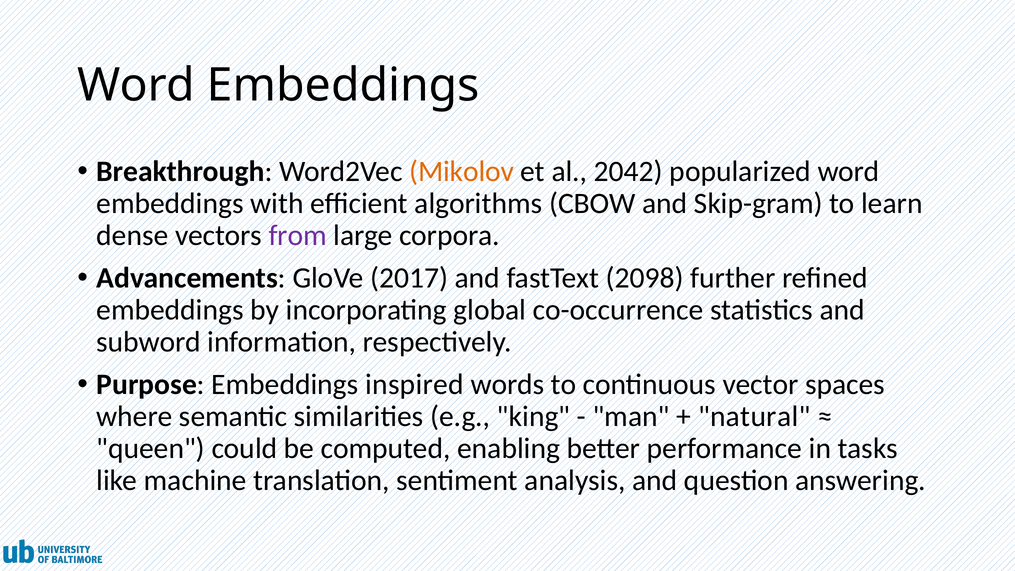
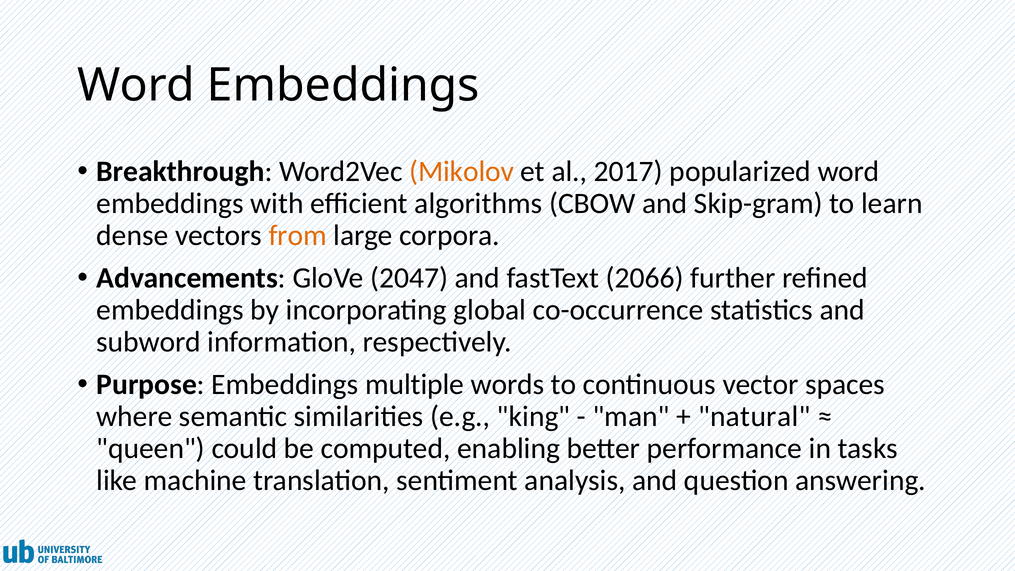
2042: 2042 -> 2017 (628, 172)
from colour: purple -> orange (298, 236)
2017: 2017 -> 2047 (409, 278)
2098: 2098 -> 2066 (645, 278)
inspired: inspired -> multiple (415, 385)
